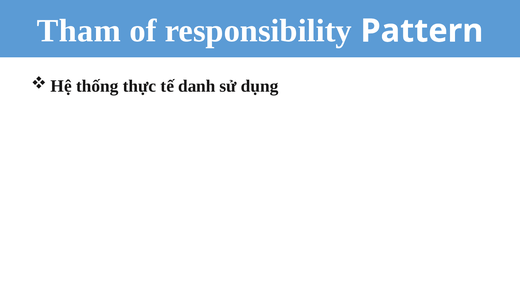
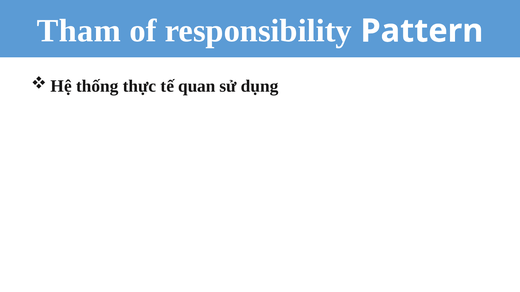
danh: danh -> quan (197, 86)
